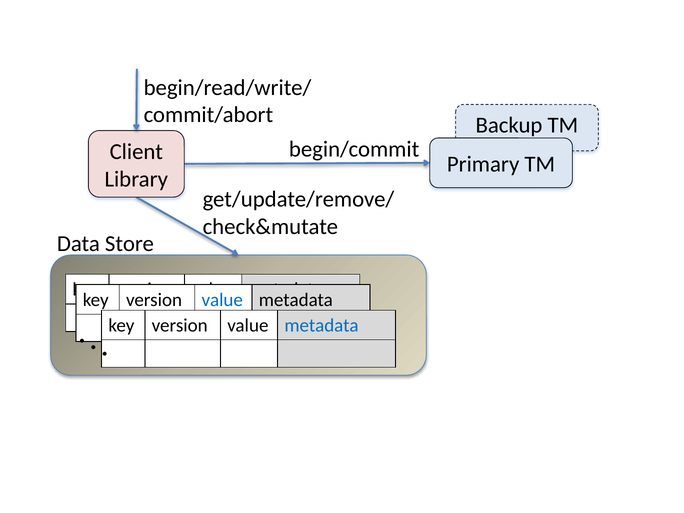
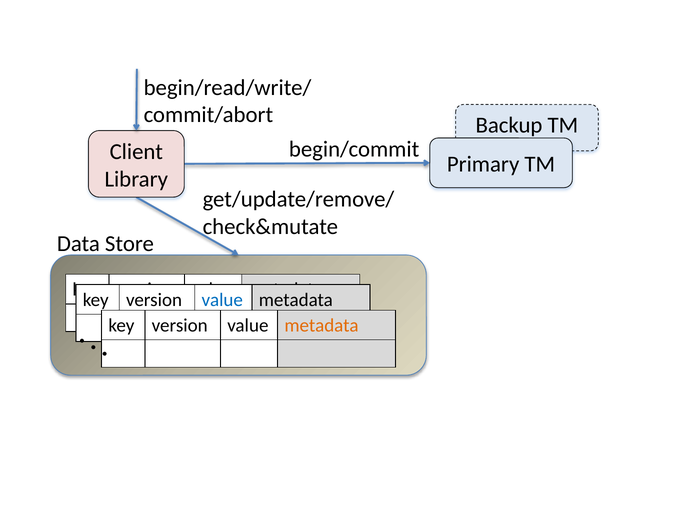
metadata colour: blue -> orange (322, 325)
